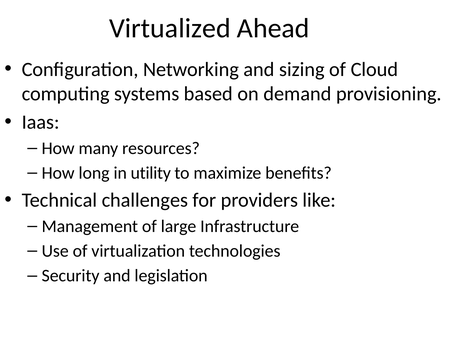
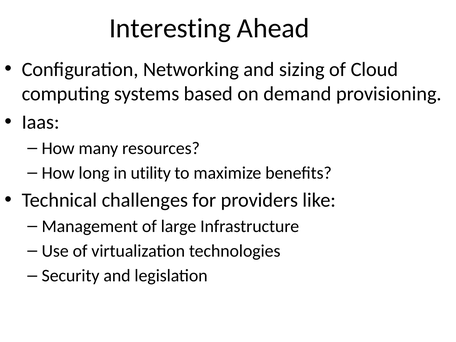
Virtualized: Virtualized -> Interesting (170, 28)
